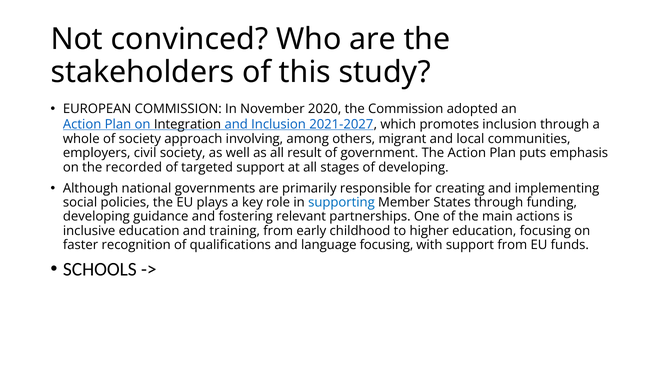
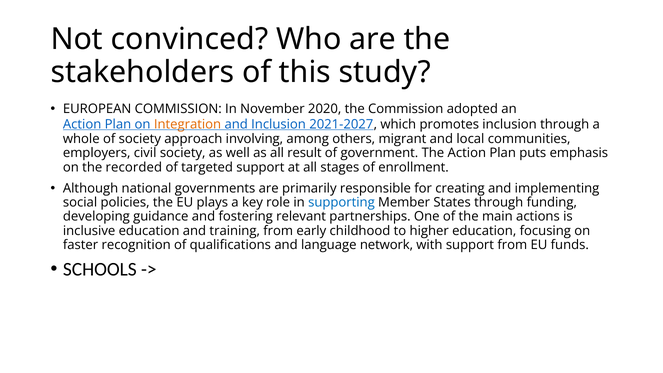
Integration colour: black -> orange (188, 124)
of developing: developing -> enrollment (414, 167)
language focusing: focusing -> network (386, 245)
